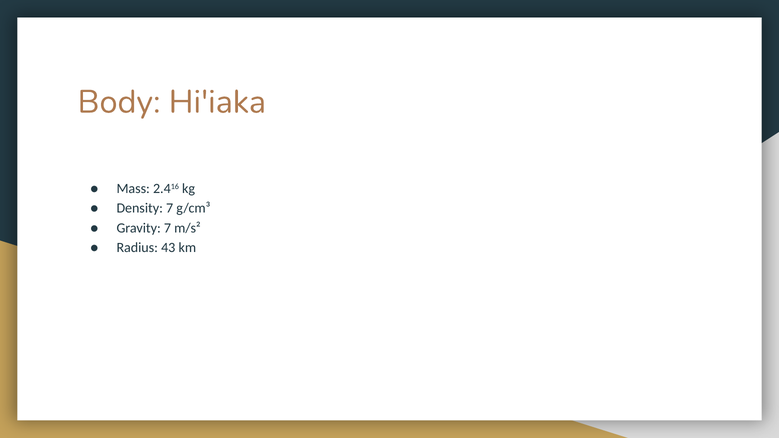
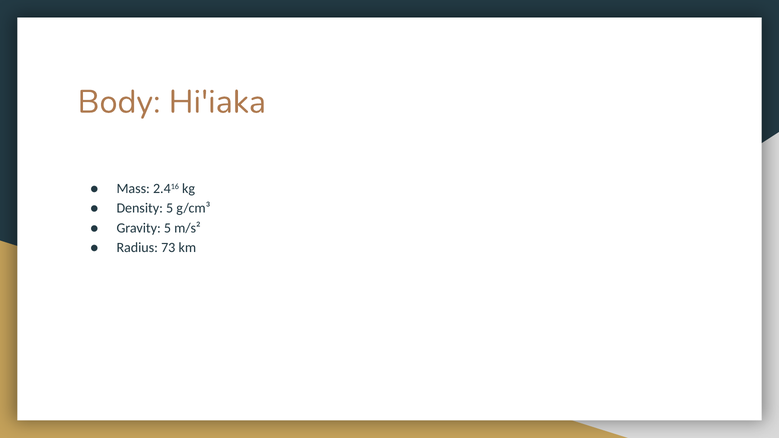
Density 7: 7 -> 5 (170, 208)
Gravity 7: 7 -> 5 (167, 228)
43: 43 -> 73 (168, 248)
